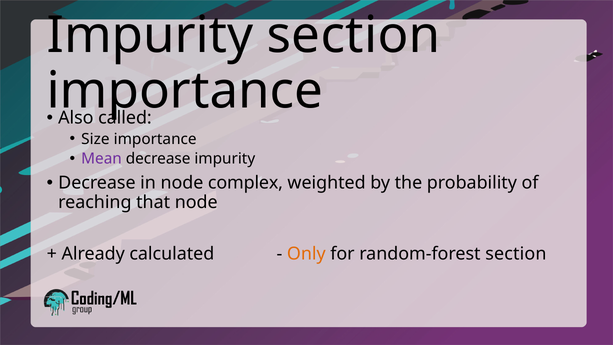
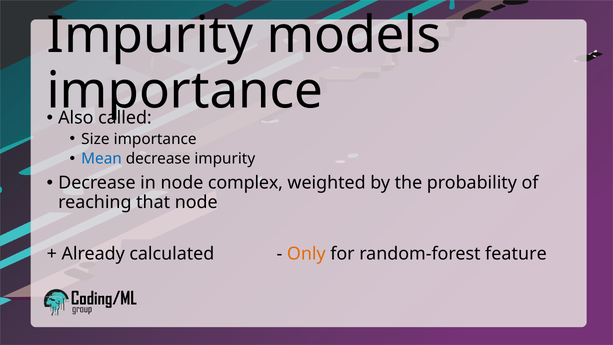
Impurity section: section -> models (354, 36)
Mean colour: purple -> blue (102, 159)
random-forest section: section -> feature (516, 254)
